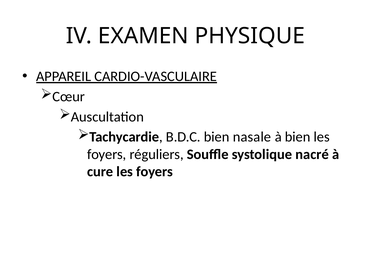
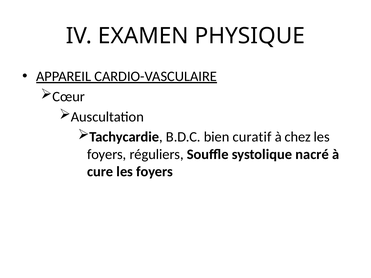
nasale: nasale -> curatif (252, 137)
à bien: bien -> chez (298, 137)
